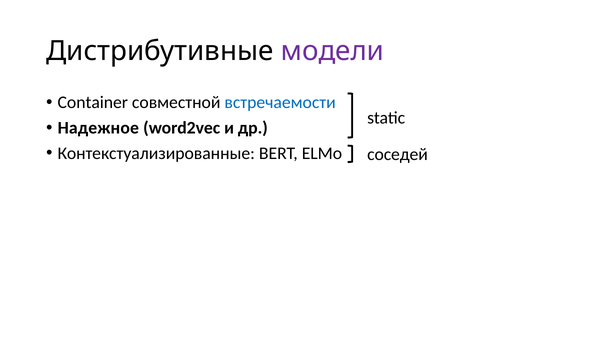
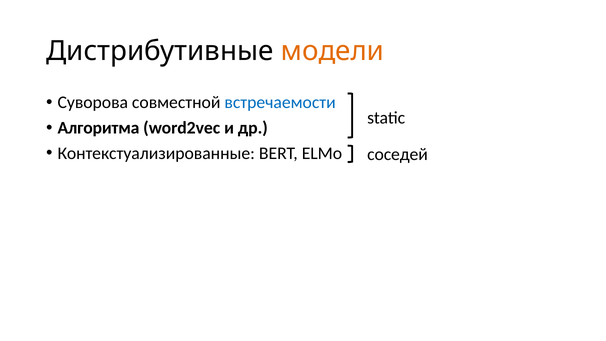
модели colour: purple -> orange (332, 51)
Container: Container -> Суворова (93, 102)
Надежное: Надежное -> Алгоритма (98, 128)
